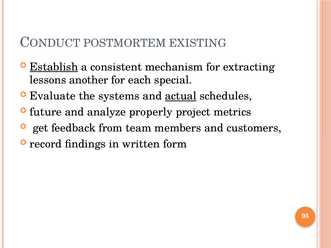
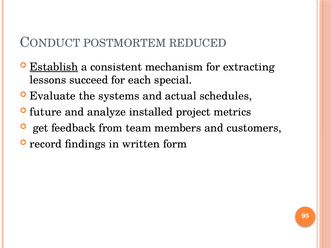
EXISTING: EXISTING -> REDUCED (198, 43)
another: another -> succeed (89, 80)
actual underline: present -> none (181, 96)
properly: properly -> installed (151, 112)
